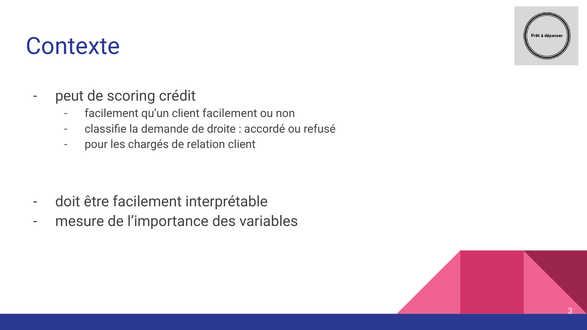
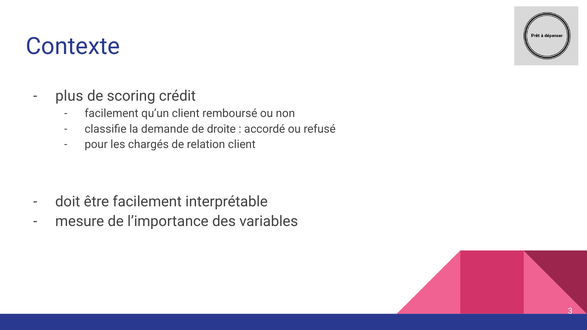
peut: peut -> plus (69, 96)
client facilement: facilement -> remboursé (230, 113)
